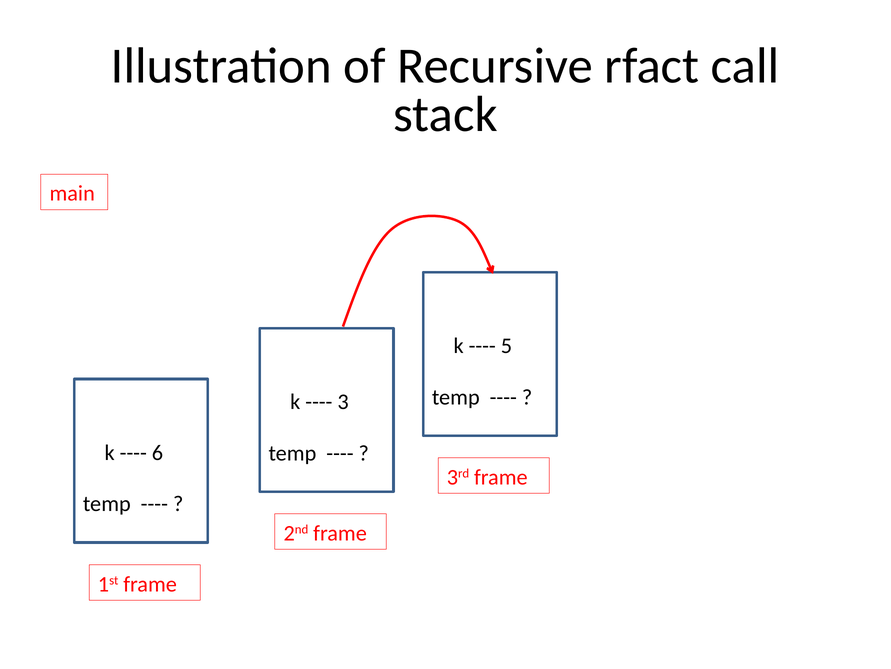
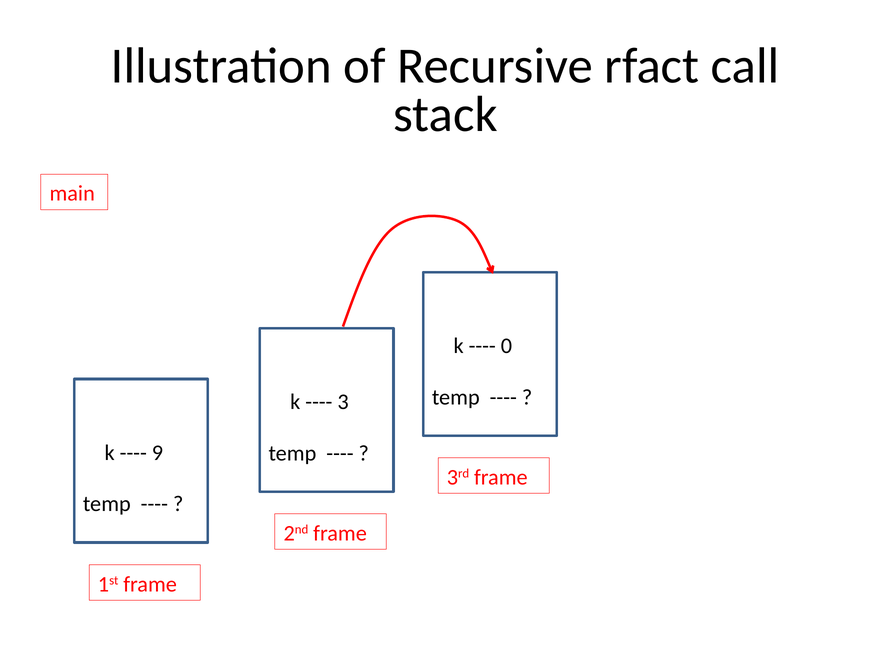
5: 5 -> 0 (506, 345)
6: 6 -> 9 (157, 452)
